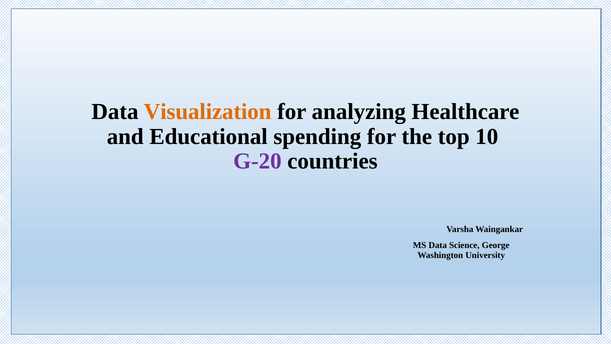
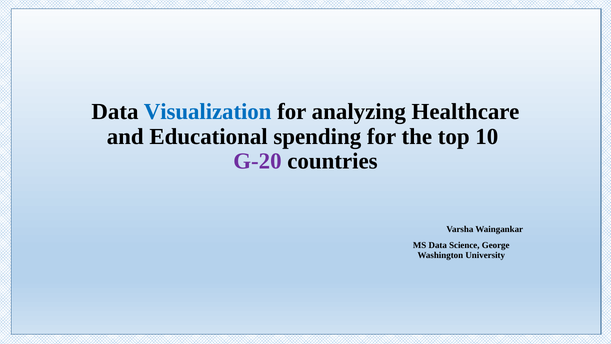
Visualization colour: orange -> blue (208, 112)
